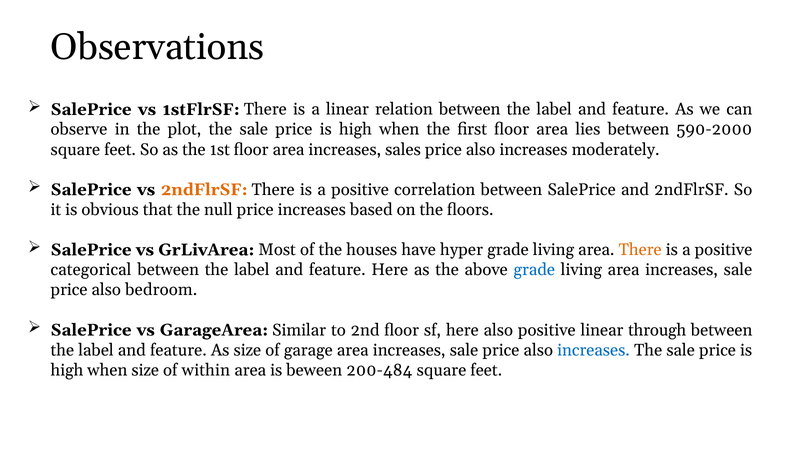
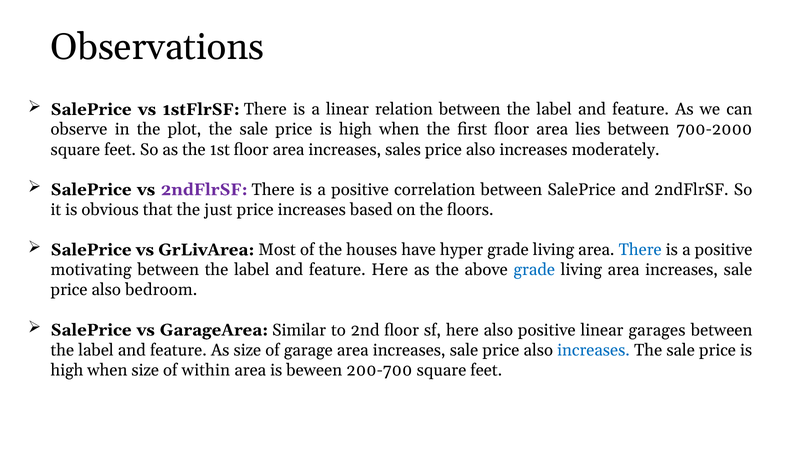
590-2000: 590-2000 -> 700-2000 (714, 129)
2ndFlrSF colour: orange -> purple (204, 189)
null: null -> just (218, 209)
There colour: orange -> blue (640, 250)
categorical: categorical -> motivating (91, 270)
through: through -> garages (657, 330)
200-484: 200-484 -> 200-700 (379, 370)
